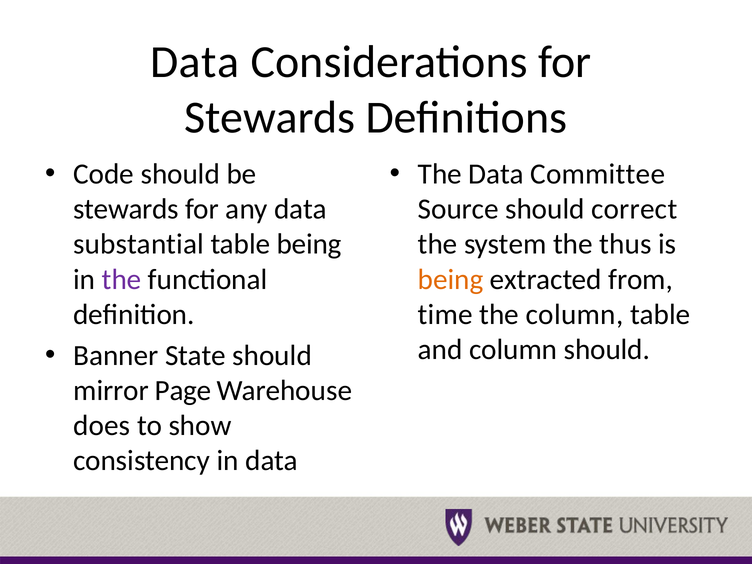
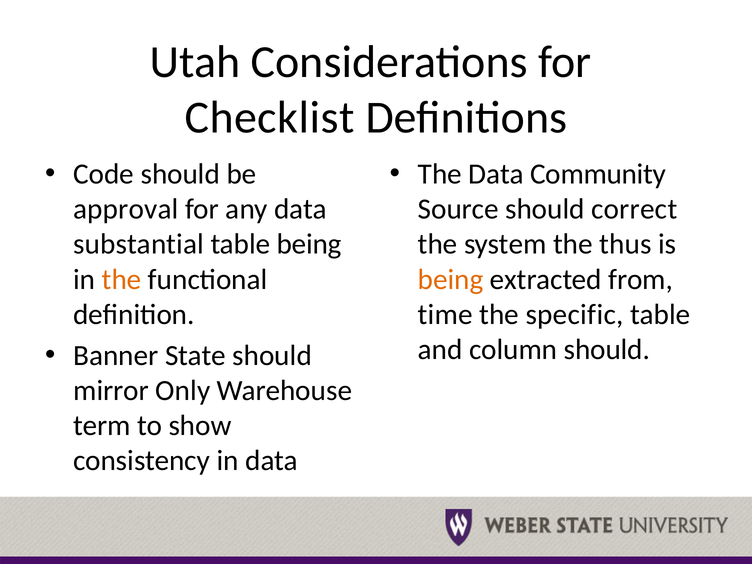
Data: Data -> Utah (195, 62)
Stewards: Stewards -> Checklist (270, 117)
Committee: Committee -> Community (598, 174)
stewards: stewards -> approval (126, 209)
the colour: purple -> orange (122, 279)
the column: column -> specific (575, 314)
Page: Page -> Only (183, 391)
does: does -> term (102, 426)
